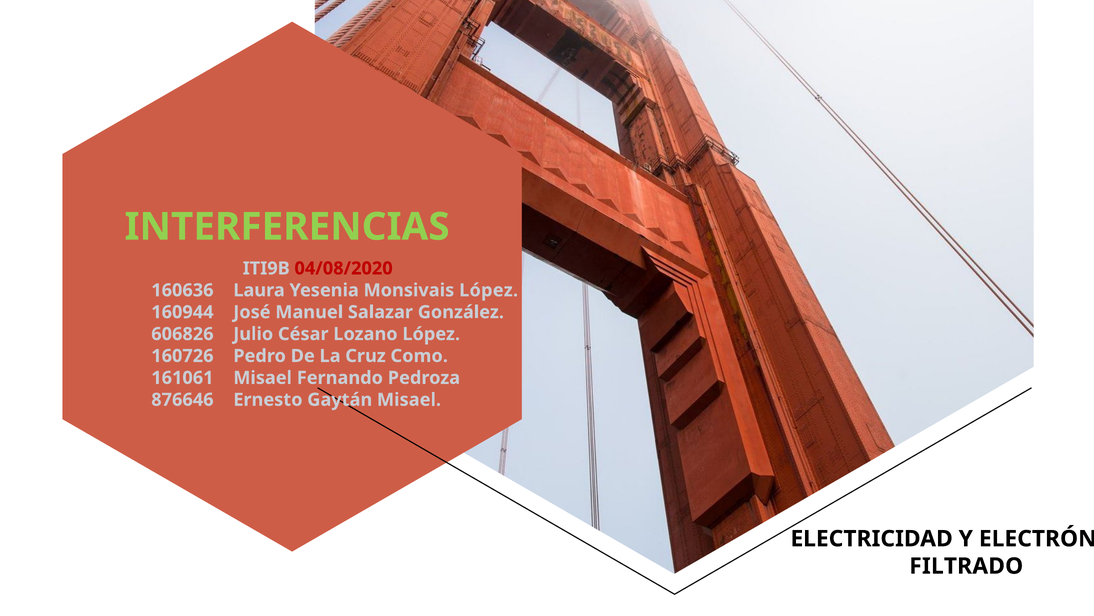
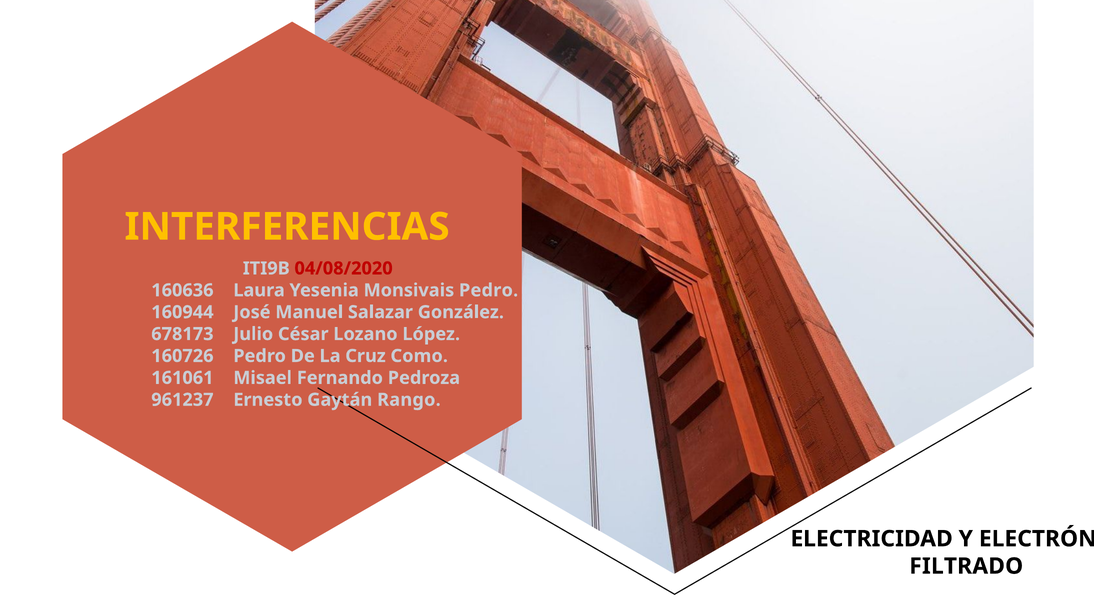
INTERFERENCIAS colour: light green -> yellow (287, 227)
Monsivais López: López -> Pedro (489, 290)
606826: 606826 -> 678173 (182, 334)
876646: 876646 -> 961237 (182, 399)
Gaytán Misael: Misael -> Rango (409, 399)
